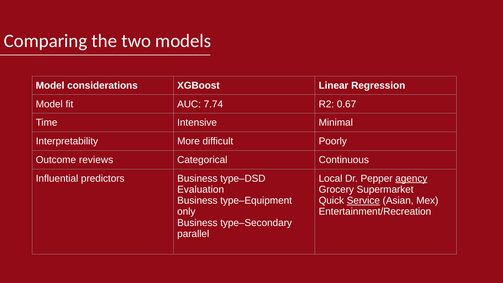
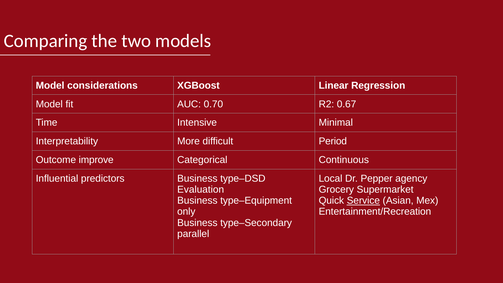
7.74: 7.74 -> 0.70 (213, 104)
Poorly: Poorly -> Period (333, 141)
reviews: reviews -> improve (96, 160)
agency underline: present -> none (411, 178)
